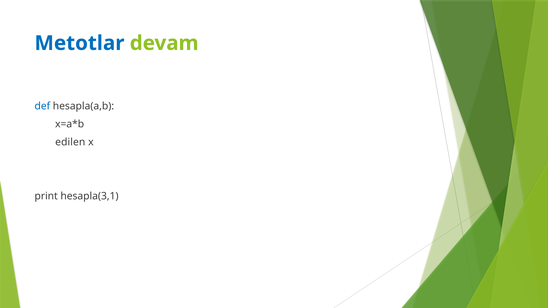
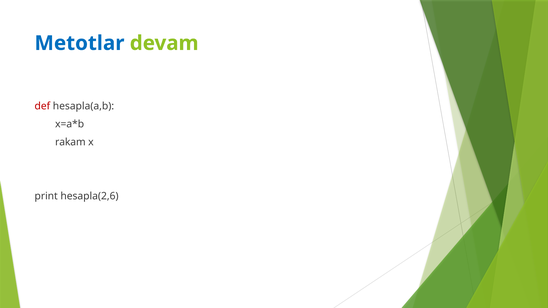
def colour: blue -> red (42, 106)
edilen: edilen -> rakam (70, 142)
hesapla(3,1: hesapla(3,1 -> hesapla(2,6 (90, 196)
